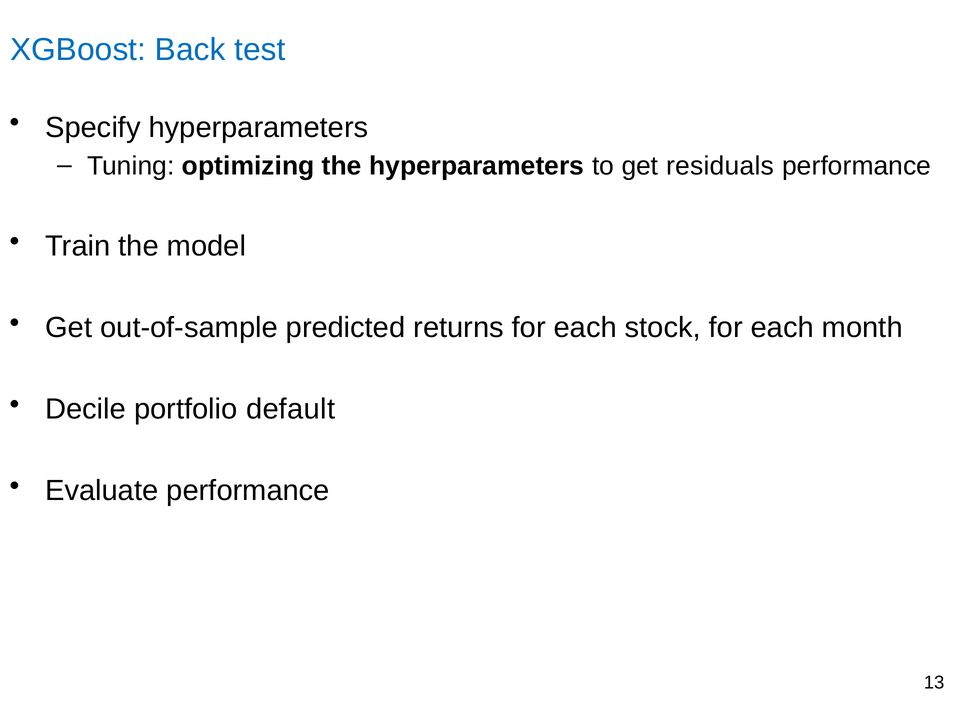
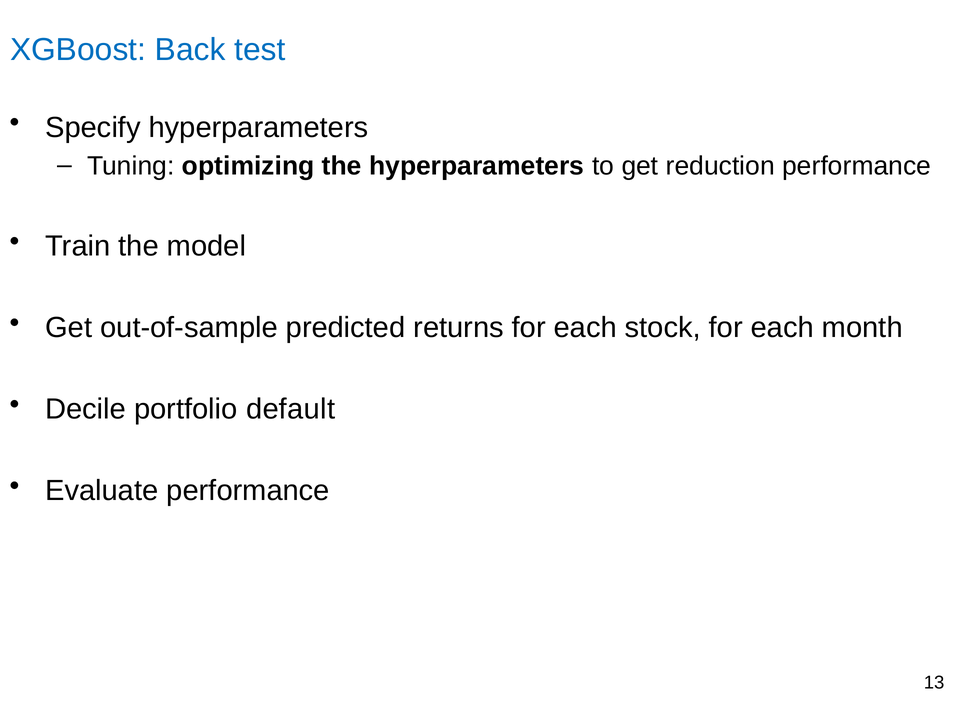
residuals: residuals -> reduction (720, 166)
